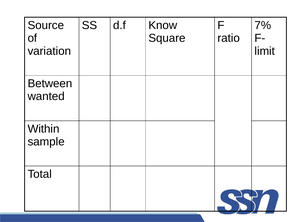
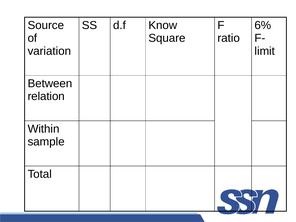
7%: 7% -> 6% (263, 25)
wanted: wanted -> relation (46, 96)
